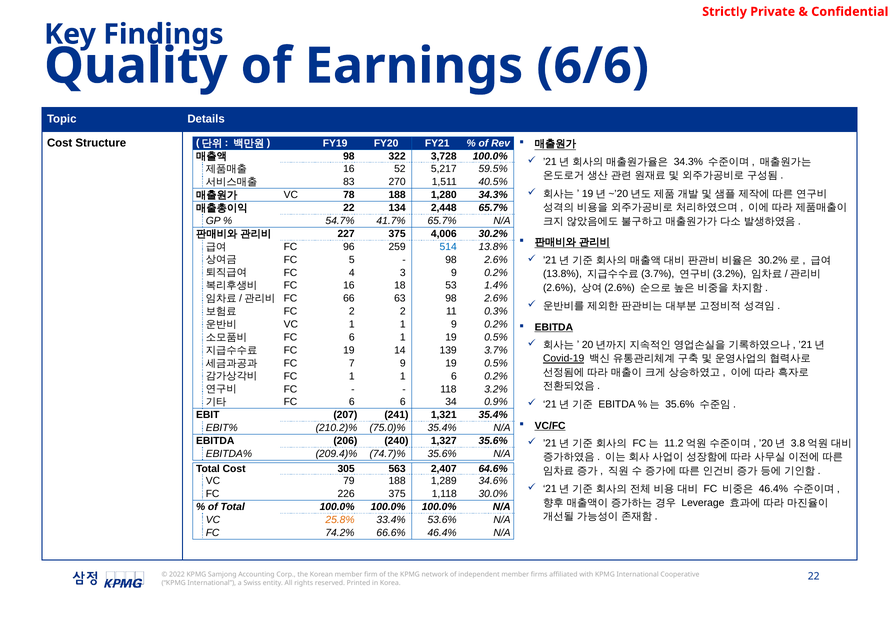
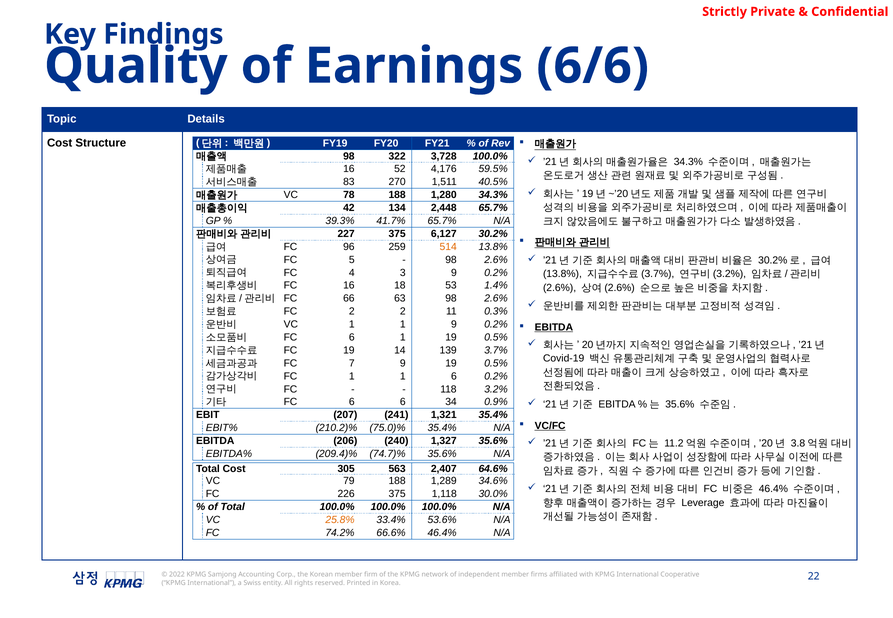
5,217: 5,217 -> 4,176 (444, 169)
22: 22 -> 42 (349, 208)
54.7%: 54.7% -> 39.3% (340, 221)
4,006: 4,006 -> 6,127 (444, 234)
514 colour: blue -> orange (448, 247)
Covid-19 underline: present -> none (564, 359)
